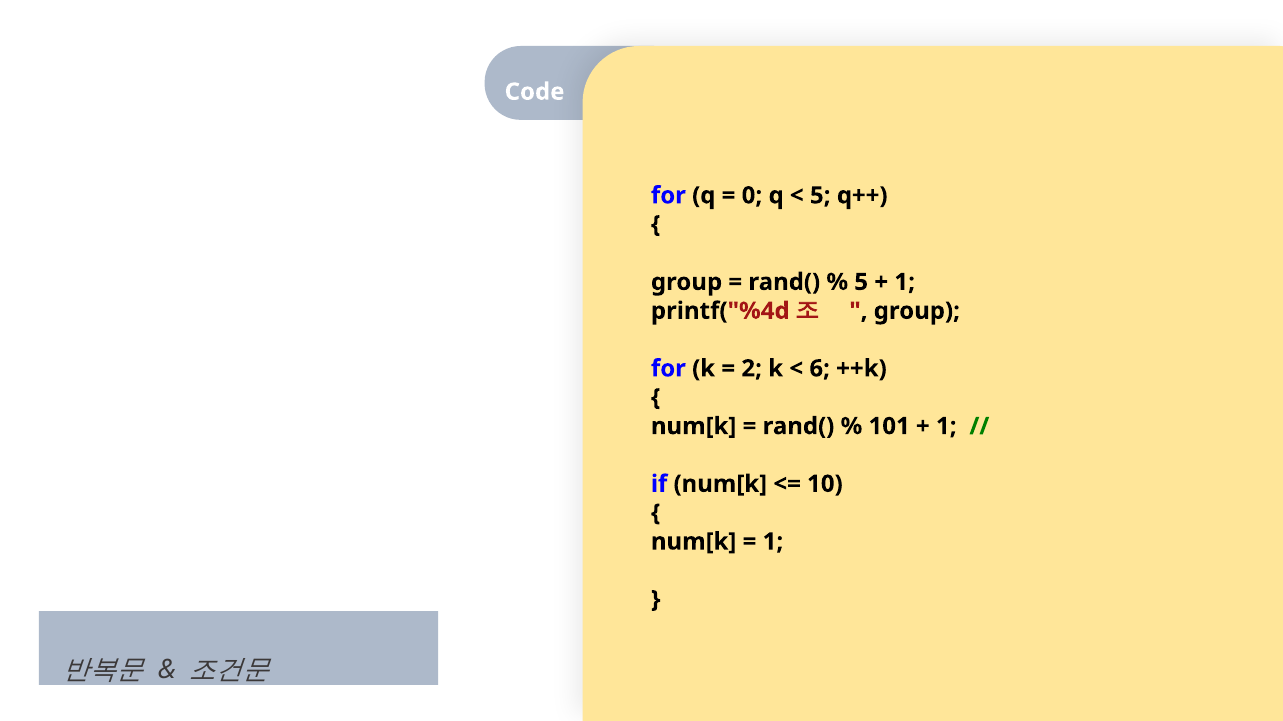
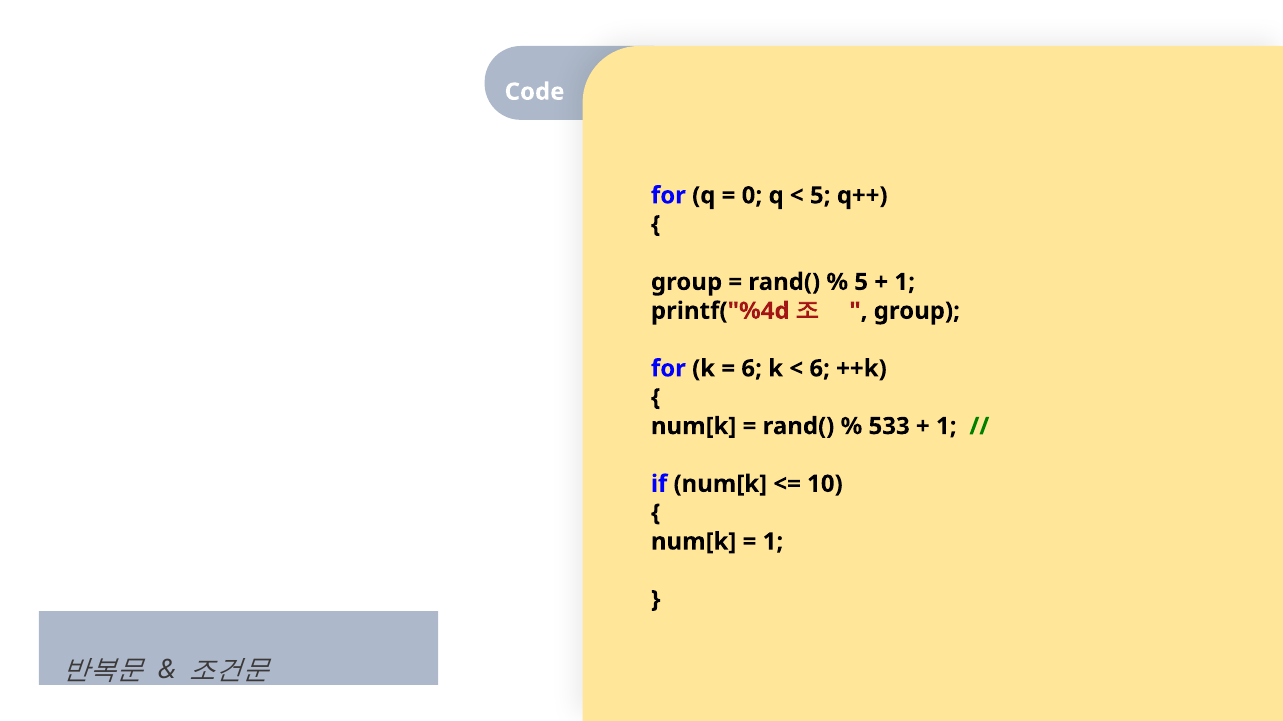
2: 2 -> 6 (752, 369)
101: 101 -> 533 (889, 427)
